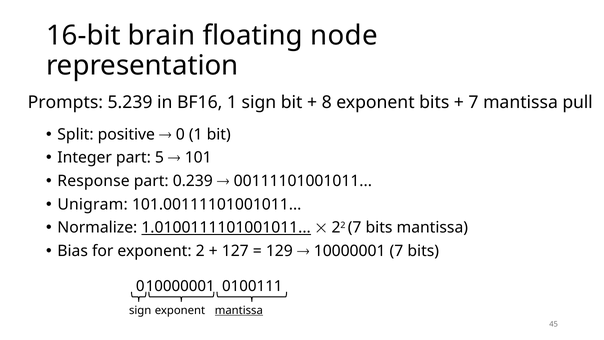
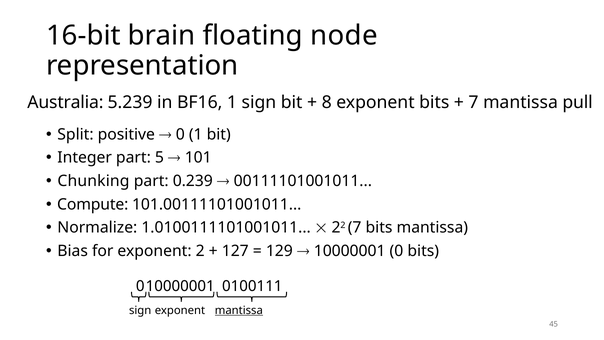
Prompts: Prompts -> Australia (65, 102)
Response: Response -> Chunking (93, 181)
Unigram: Unigram -> Compute (93, 204)
1.0100111101001011 underline: present -> none (226, 227)
10000001 7: 7 -> 0 (396, 251)
